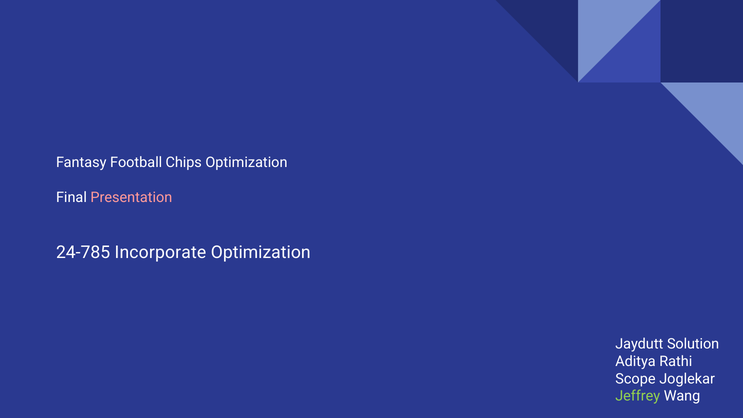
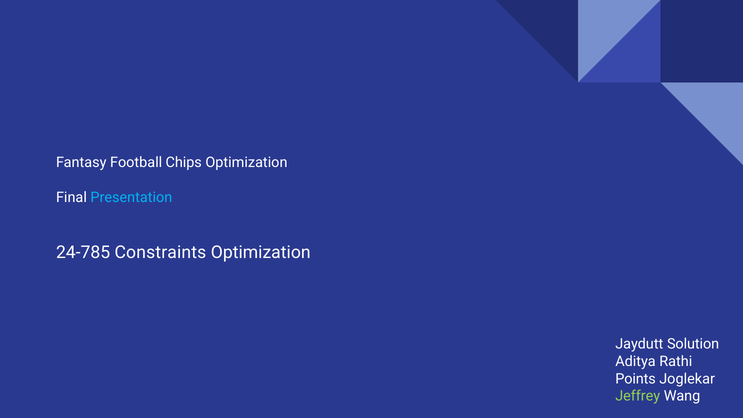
Presentation colour: pink -> light blue (131, 197)
Incorporate: Incorporate -> Constraints (160, 252)
Scope: Scope -> Points (636, 379)
